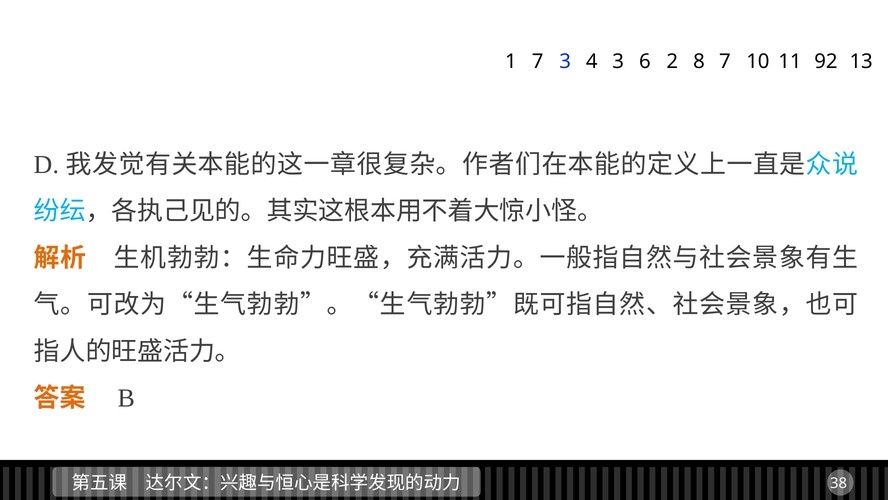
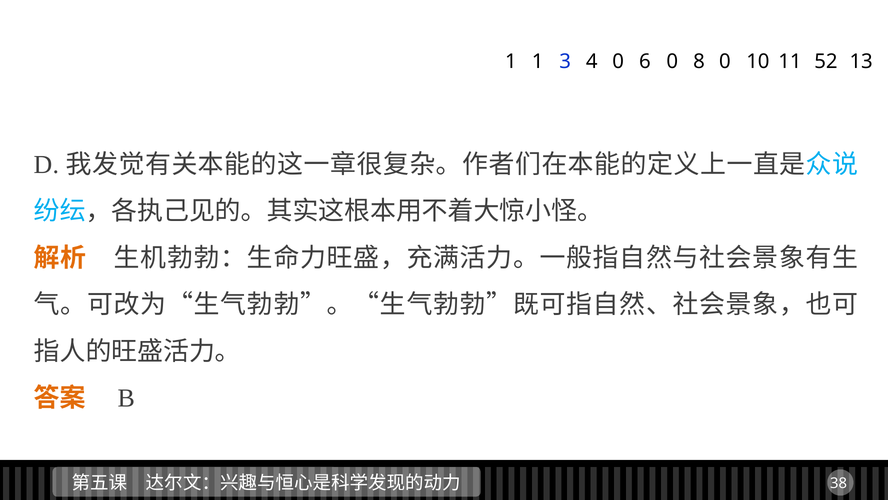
1 7: 7 -> 1 (538, 61)
4 3: 3 -> 0 (618, 61)
6 2: 2 -> 0 (672, 61)
8 7: 7 -> 0 (725, 61)
92: 92 -> 52 (826, 61)
